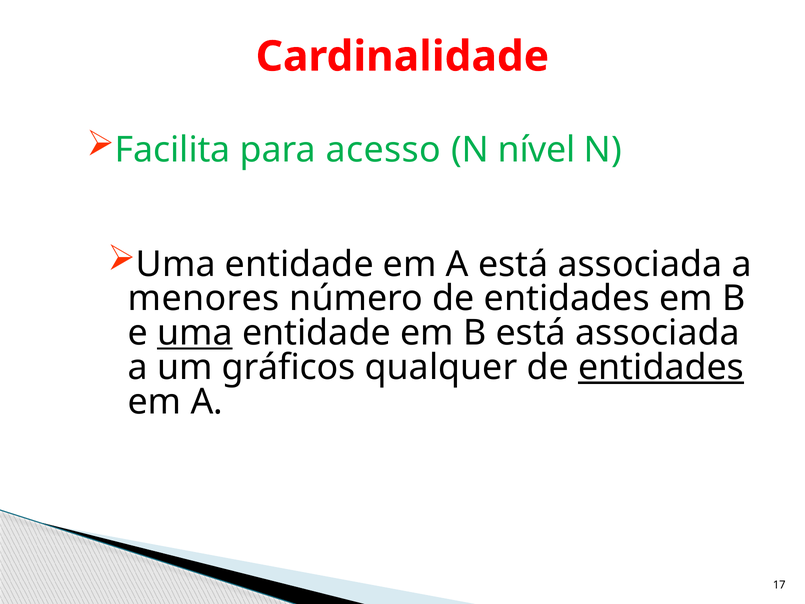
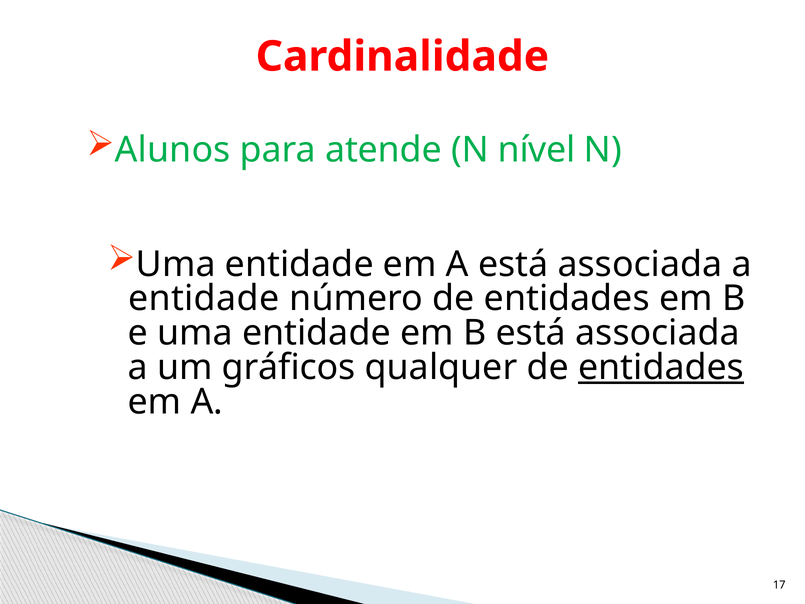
Facilita: Facilita -> Alunos (173, 150)
acesso: acesso -> atende (384, 150)
menores: menores -> entidade (204, 298)
uma underline: present -> none (195, 333)
